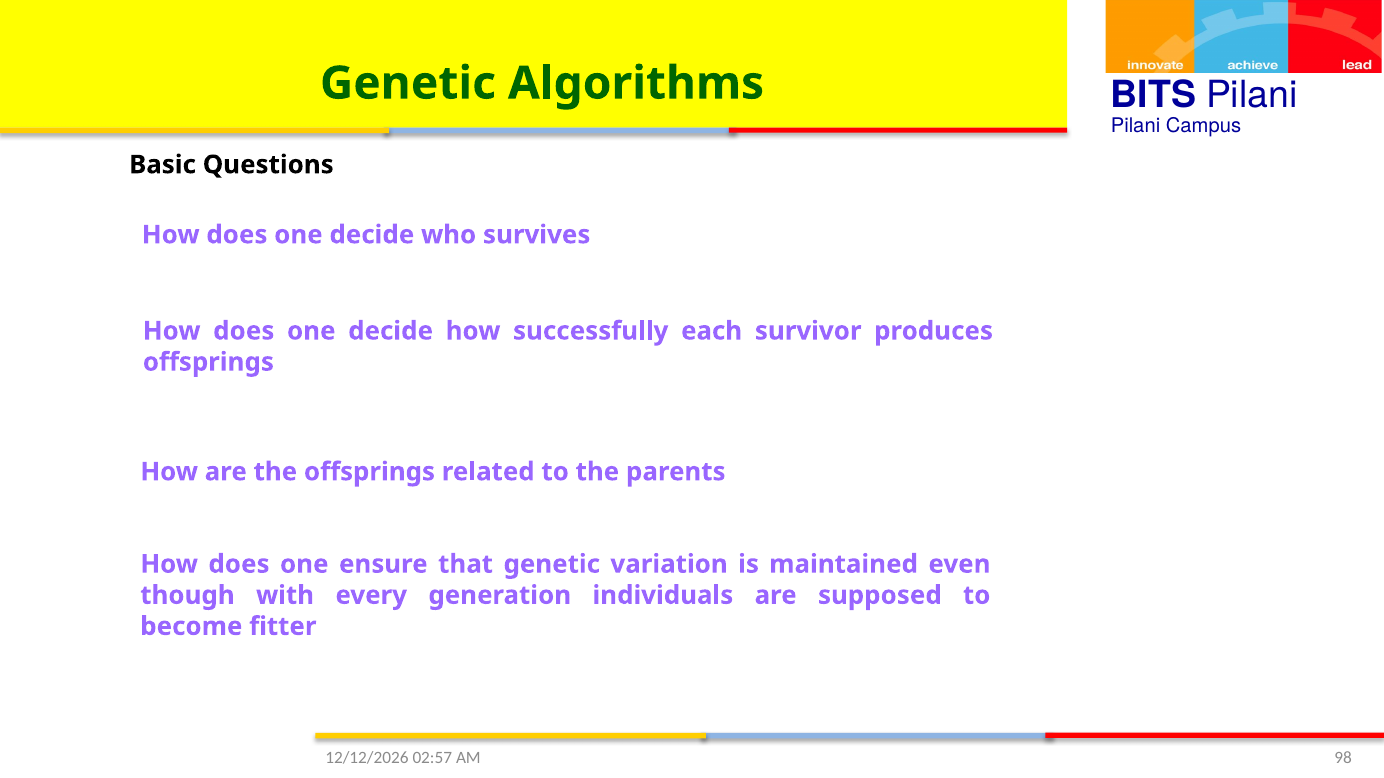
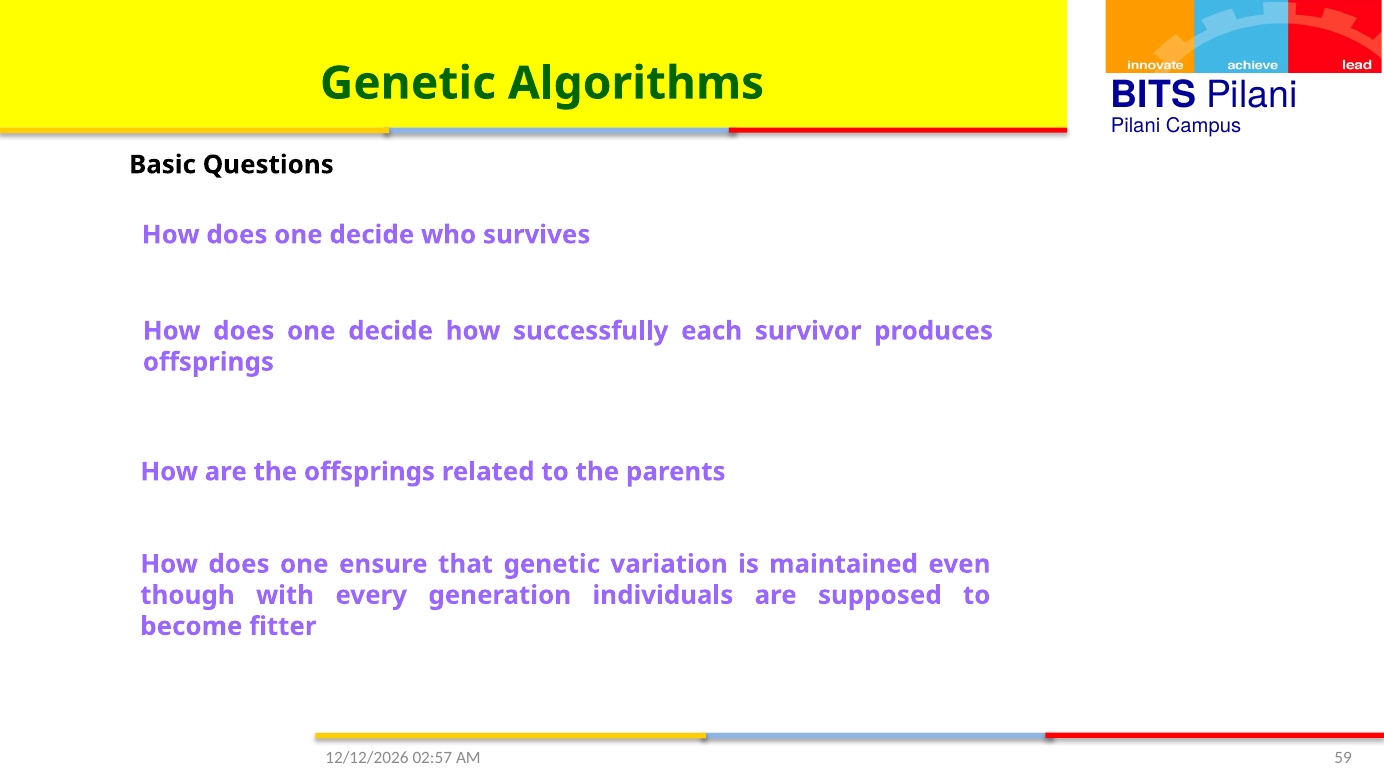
98: 98 -> 59 (1343, 759)
